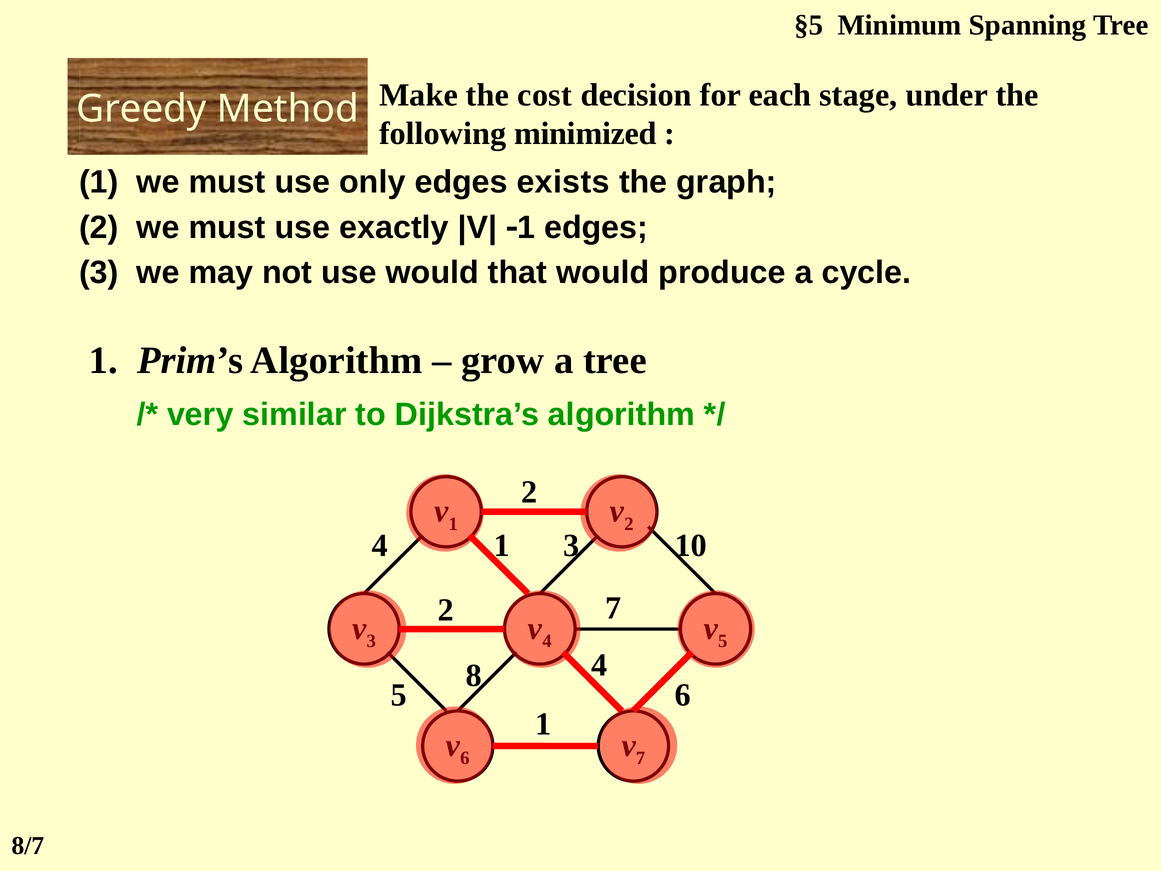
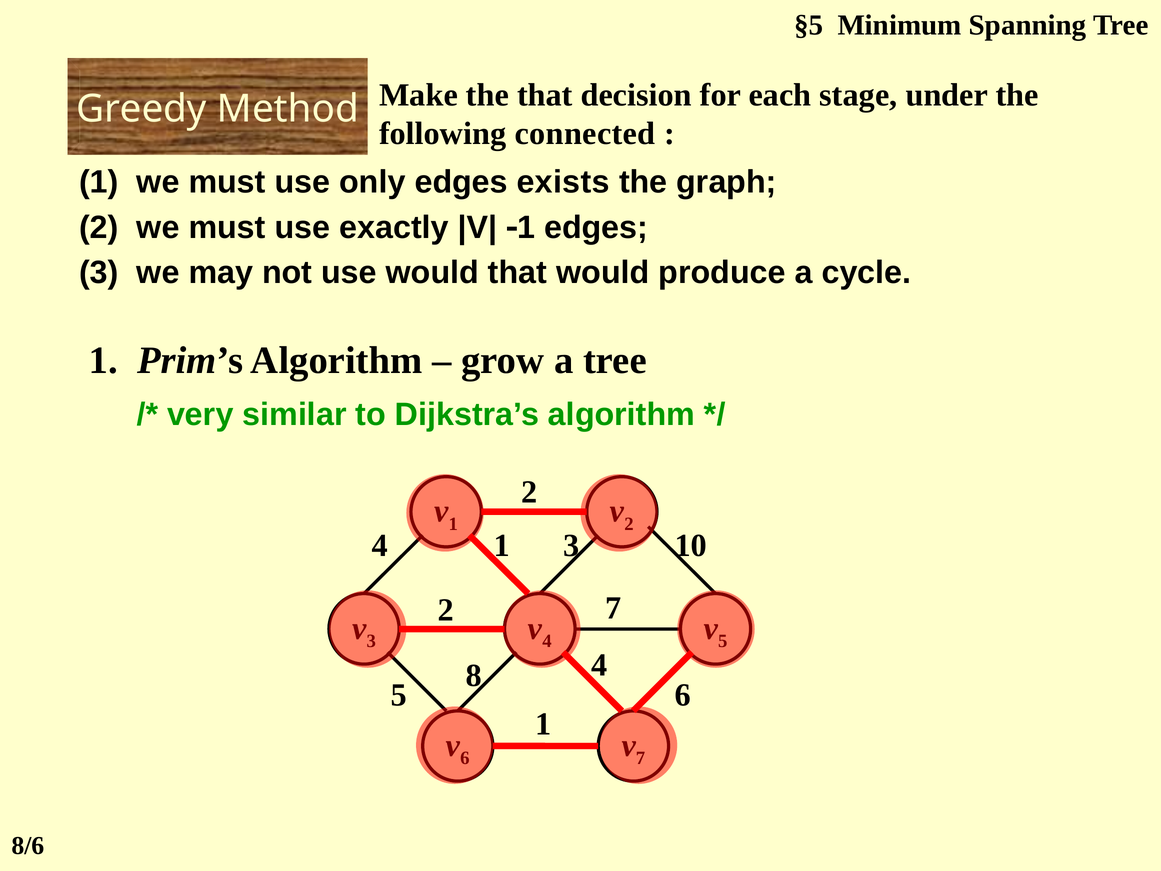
the cost: cost -> that (545, 95)
minimized: minimized -> connected (585, 134)
8/7: 8/7 -> 8/6 (28, 845)
